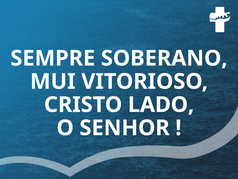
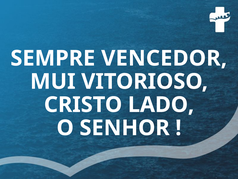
SOBERANO: SOBERANO -> VENCEDOR (164, 58)
